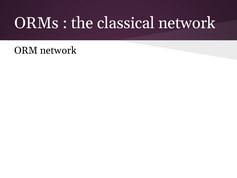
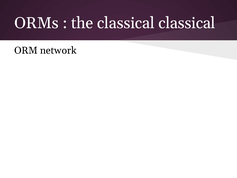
classical network: network -> classical (187, 23)
